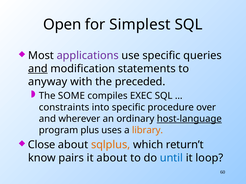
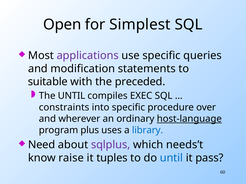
and underline: present -> none (38, 69)
anyway: anyway -> suitable (48, 82)
The SOME: SOME -> UNTIL (72, 96)
library colour: orange -> blue (147, 131)
Close: Close -> Need (42, 145)
sqlplus colour: orange -> purple (111, 145)
return’t: return’t -> needs’t (185, 145)
pairs: pairs -> raise (71, 158)
it about: about -> tuples (112, 158)
loop: loop -> pass (209, 158)
